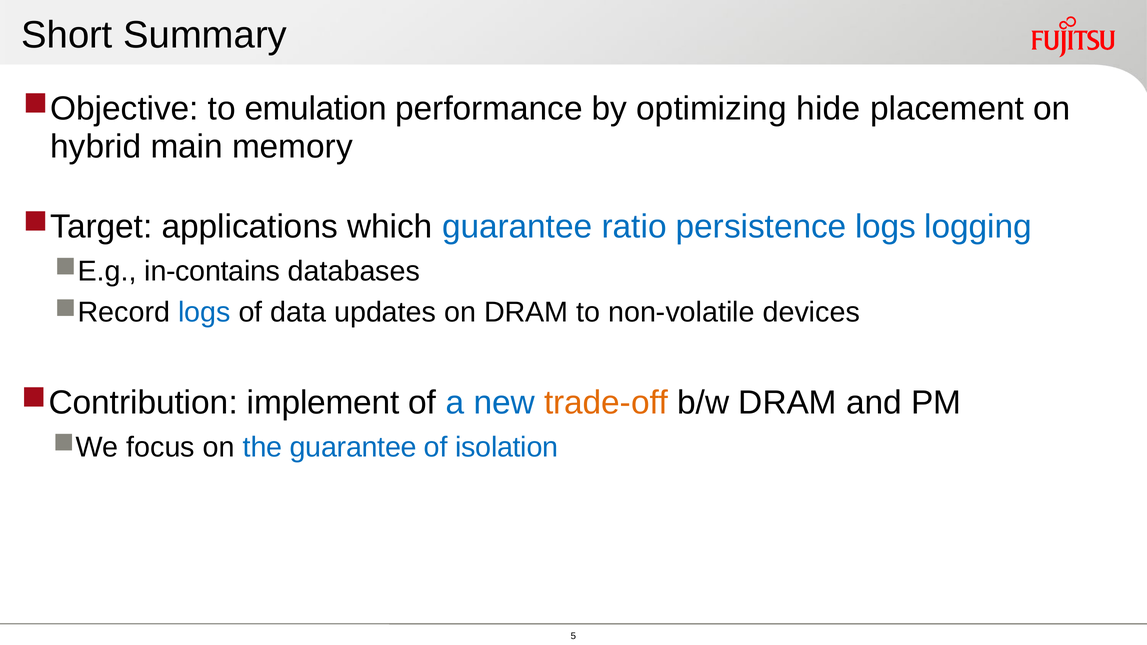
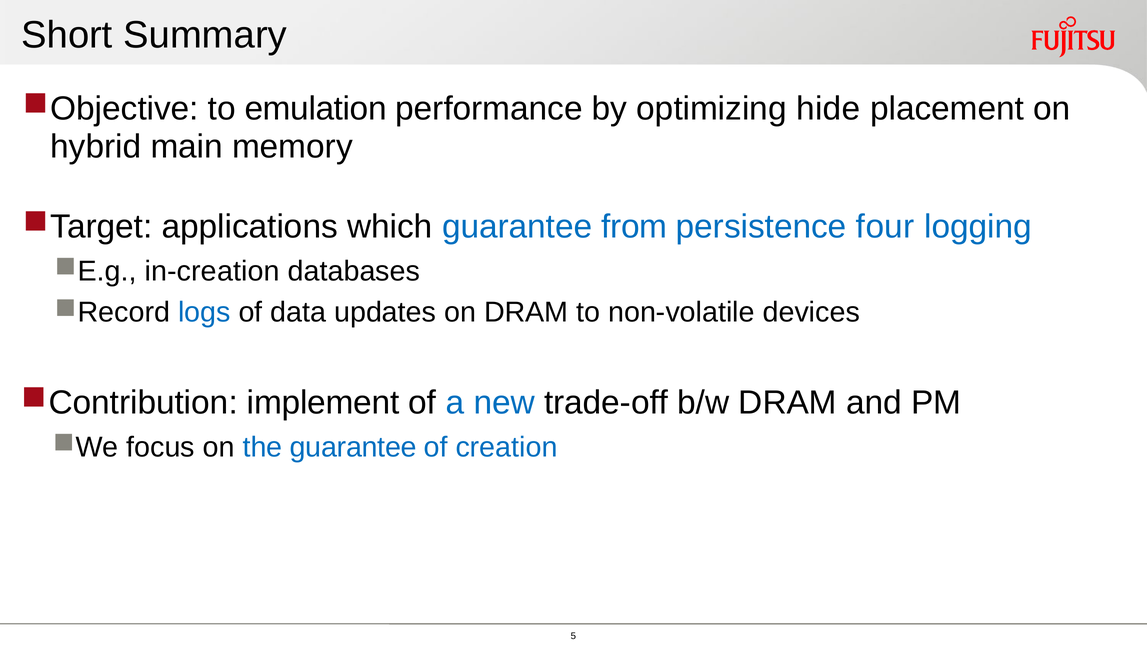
ratio: ratio -> from (634, 227)
persistence logs: logs -> four (885, 227)
in-contains: in-contains -> in-creation (212, 271)
trade-off colour: orange -> black (606, 403)
isolation: isolation -> creation (507, 447)
